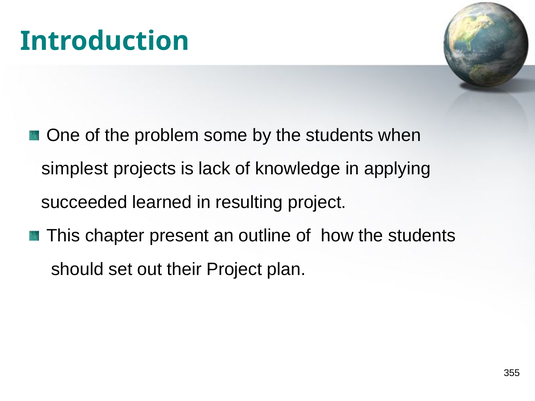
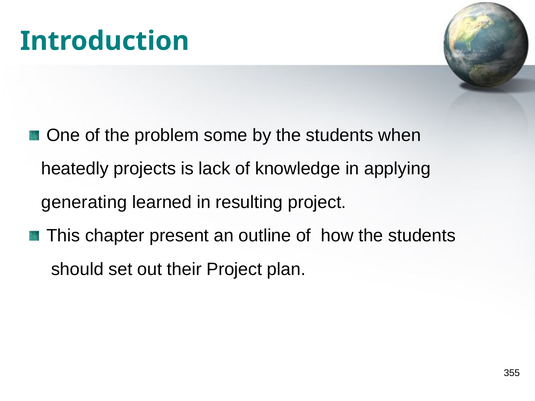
simplest: simplest -> heatedly (75, 169)
succeeded: succeeded -> generating (84, 202)
